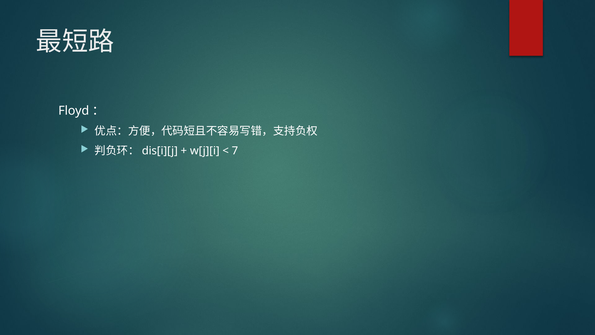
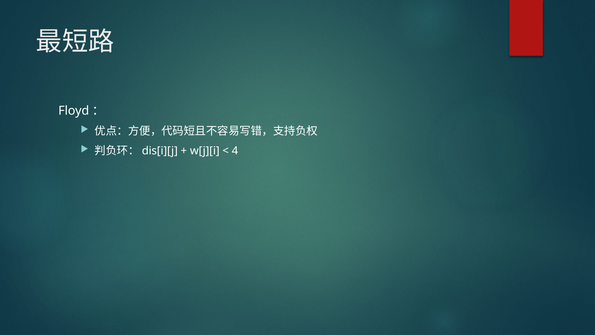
7: 7 -> 4 (235, 151)
